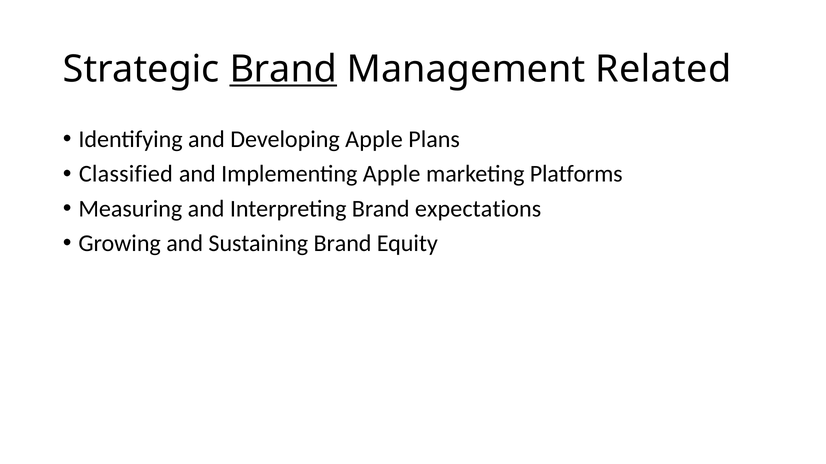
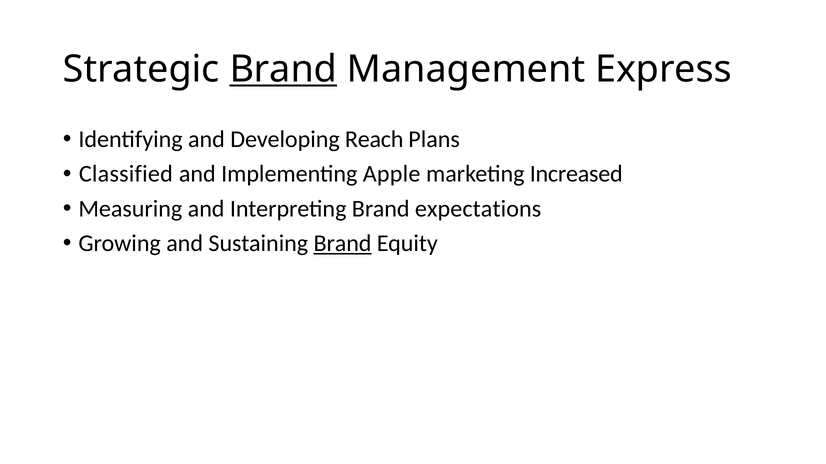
Related: Related -> Express (663, 69)
Developing Apple: Apple -> Reach (374, 140)
Platforms: Platforms -> Increased (576, 174)
Brand underline: none -> present (343, 244)
